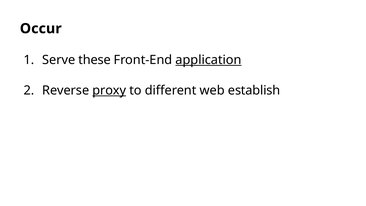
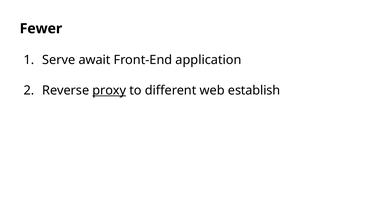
Occur: Occur -> Fewer (41, 29)
these: these -> await (95, 60)
application underline: present -> none (208, 60)
